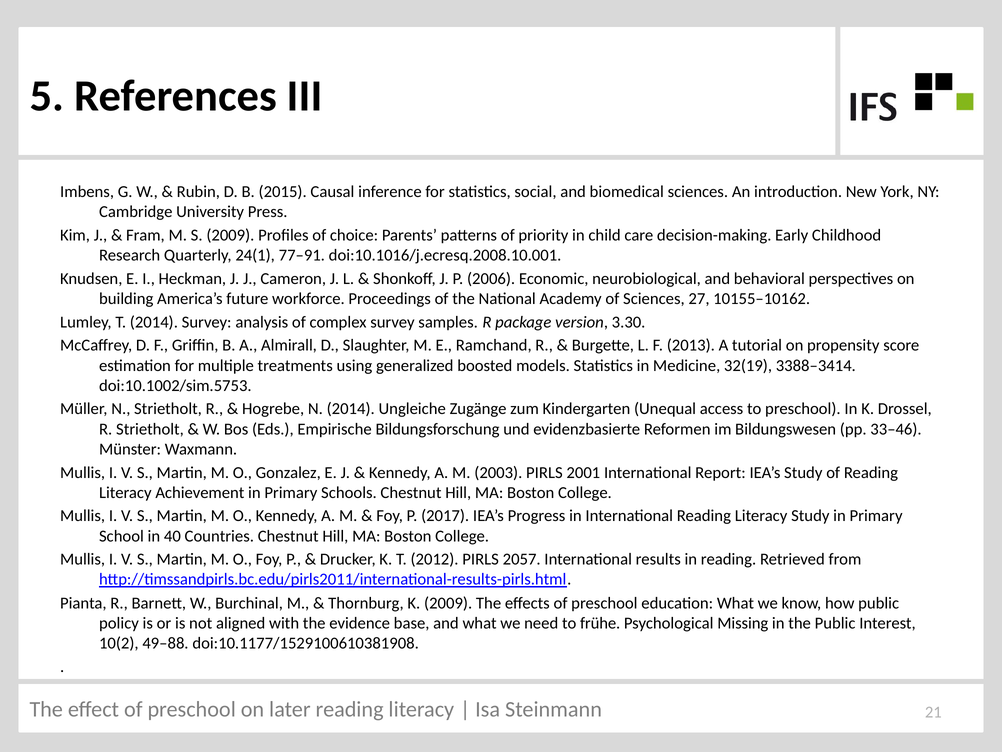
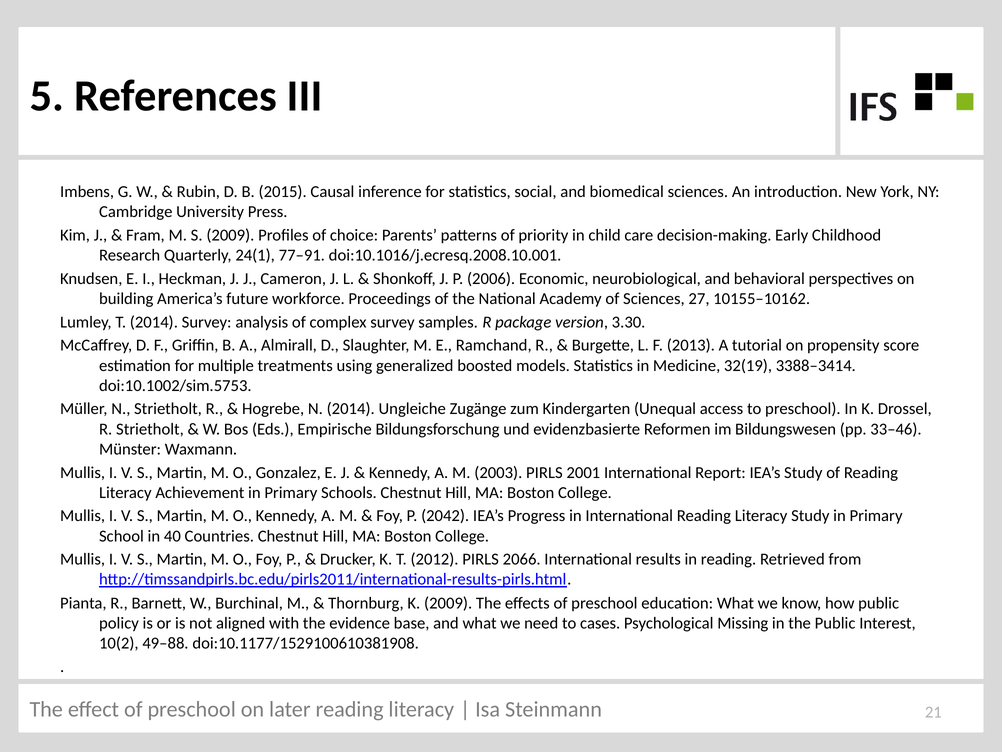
2017: 2017 -> 2042 (445, 516)
2057: 2057 -> 2066 (522, 559)
frühe: frühe -> cases (600, 623)
